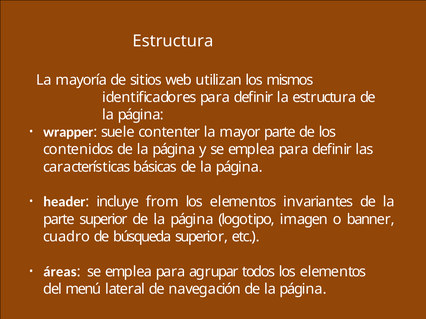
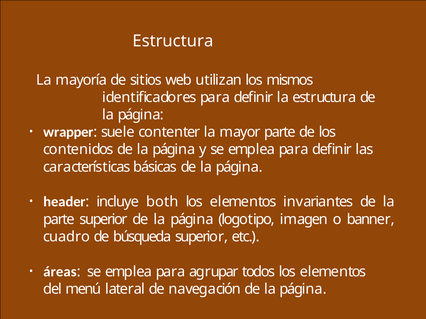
from: from -> both (162, 202)
